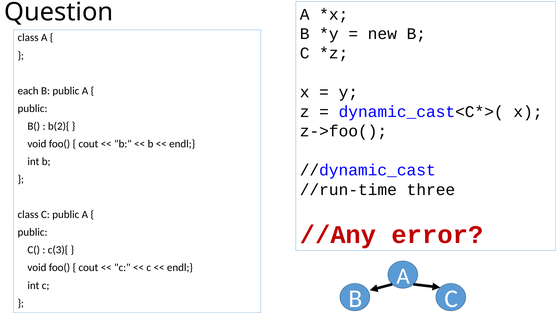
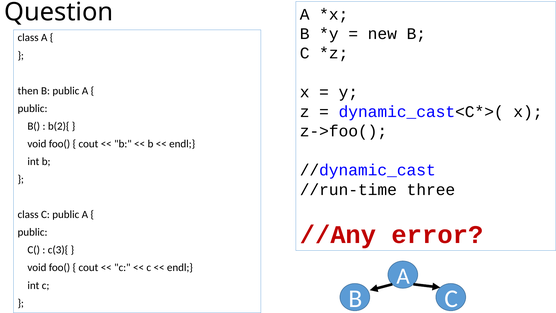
each: each -> then (28, 91)
